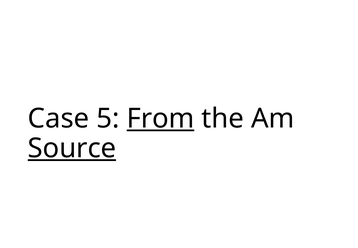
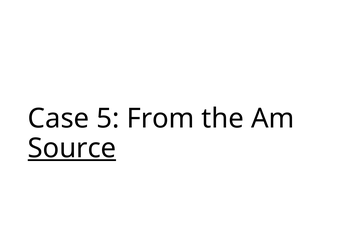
From underline: present -> none (161, 118)
